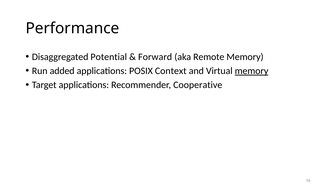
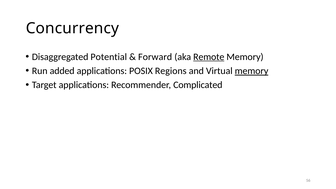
Performance: Performance -> Concurrency (72, 28)
Remote underline: none -> present (209, 57)
Context: Context -> Regions (171, 71)
Cooperative: Cooperative -> Complicated (198, 85)
